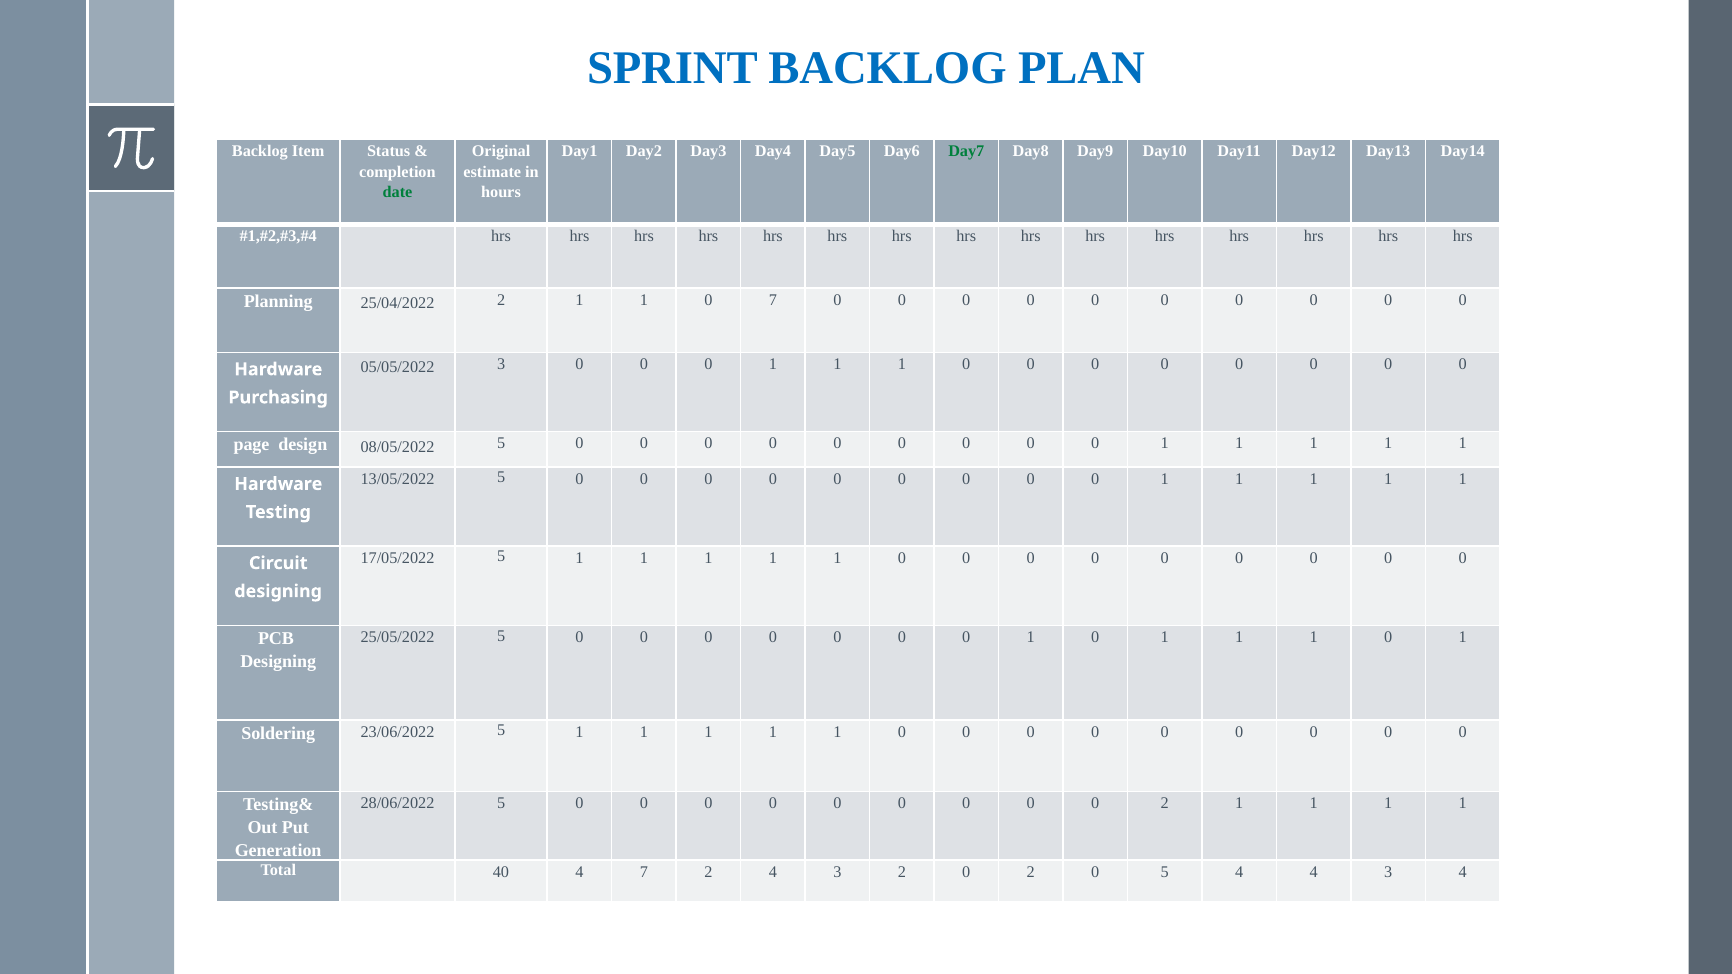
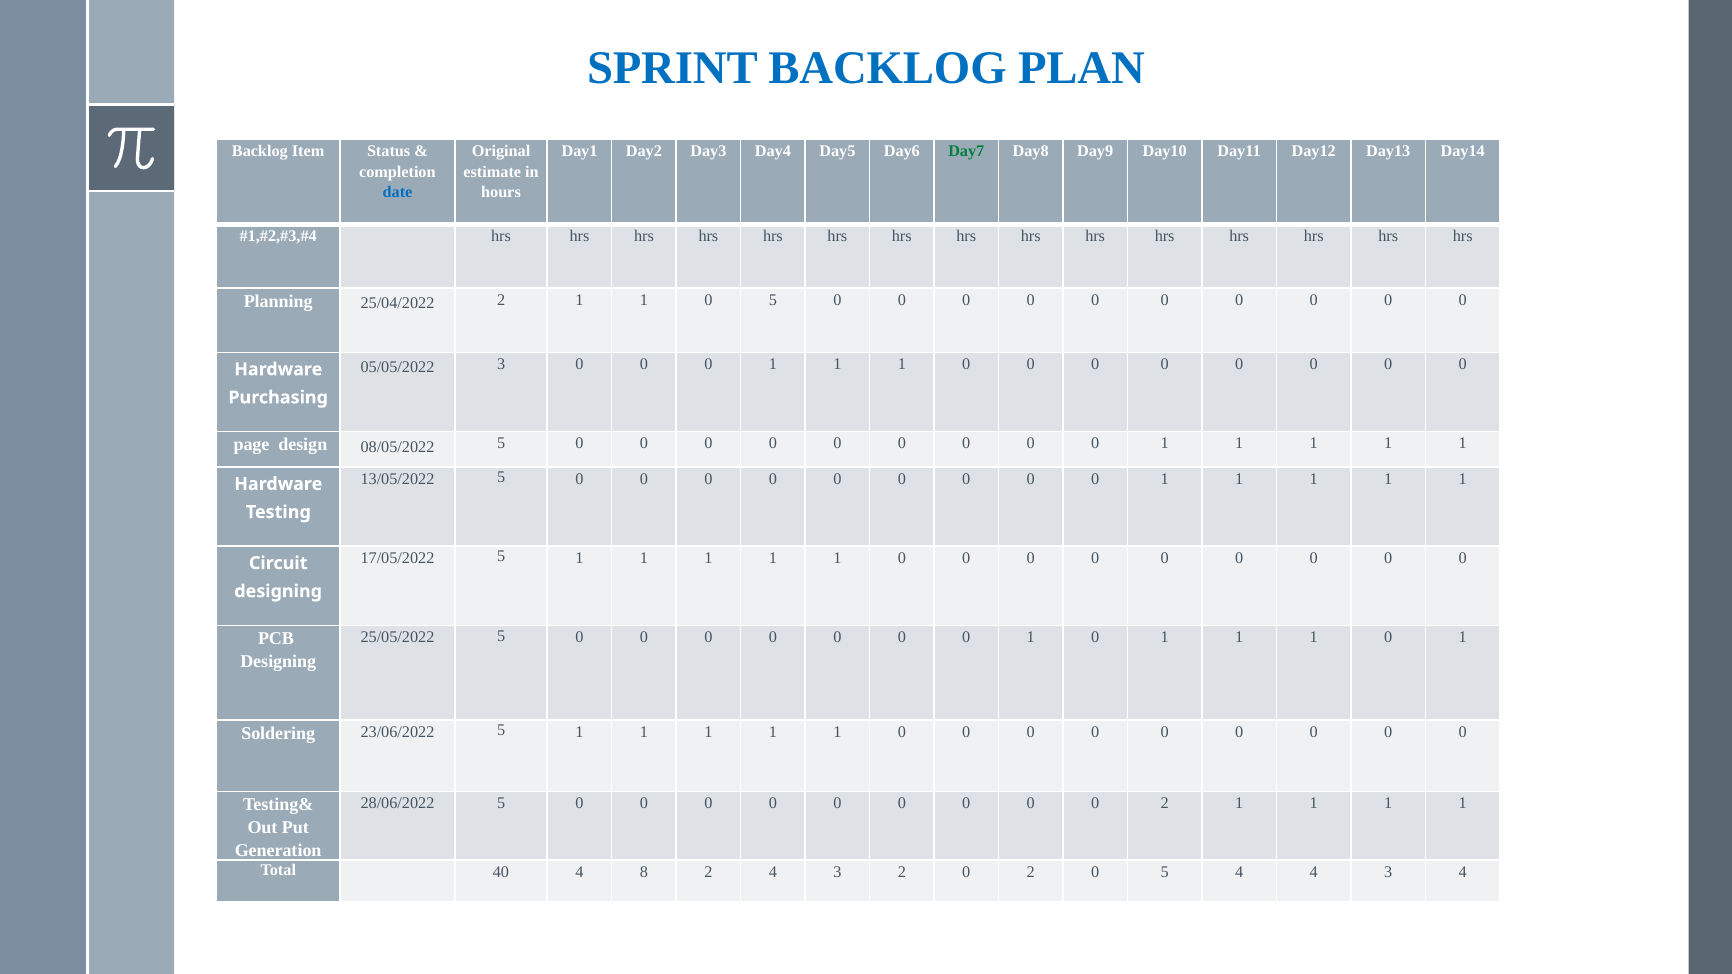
date colour: green -> blue (398, 192)
1 0 7: 7 -> 5 (773, 300)
4 7: 7 -> 8 (644, 872)
